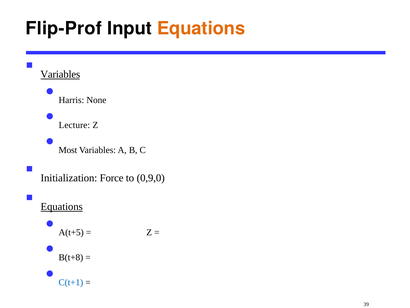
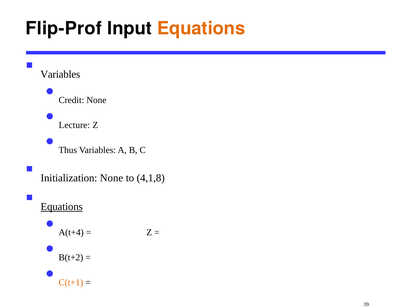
Variables underline: present -> none (60, 74)
Harris: Harris -> Credit (71, 100)
Most: Most -> Thus (68, 150)
Initialization Force: Force -> None (112, 178)
0,9,0: 0,9,0 -> 4,1,8 (151, 178)
A(t+5: A(t+5 -> A(t+4 (71, 232)
B(t+8: B(t+8 -> B(t+2 (71, 257)
C(t+1 colour: blue -> orange (71, 282)
